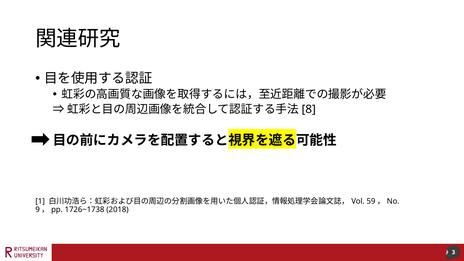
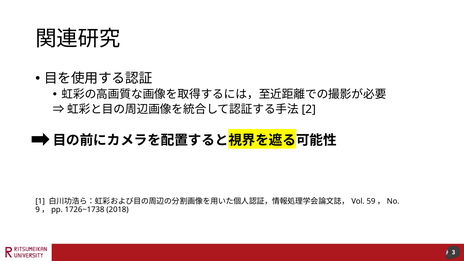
8: 8 -> 2 (309, 109)
